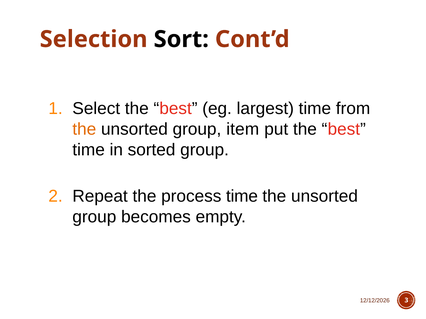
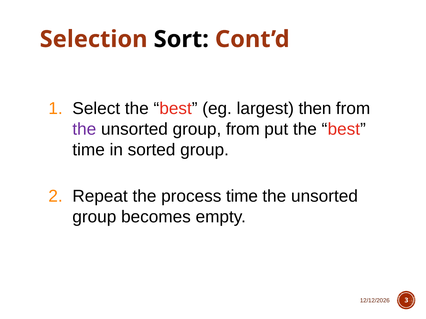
largest time: time -> then (315, 109)
the colour: orange -> purple (84, 129)
group item: item -> from (243, 129)
